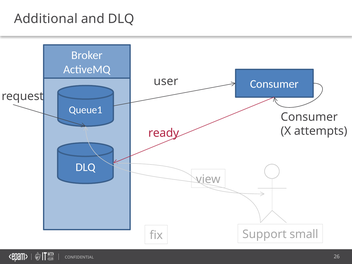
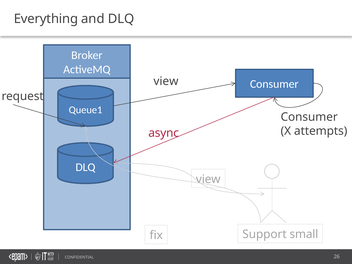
Additional: Additional -> Everything (46, 19)
user: user -> view (166, 81)
ready: ready -> async (164, 133)
